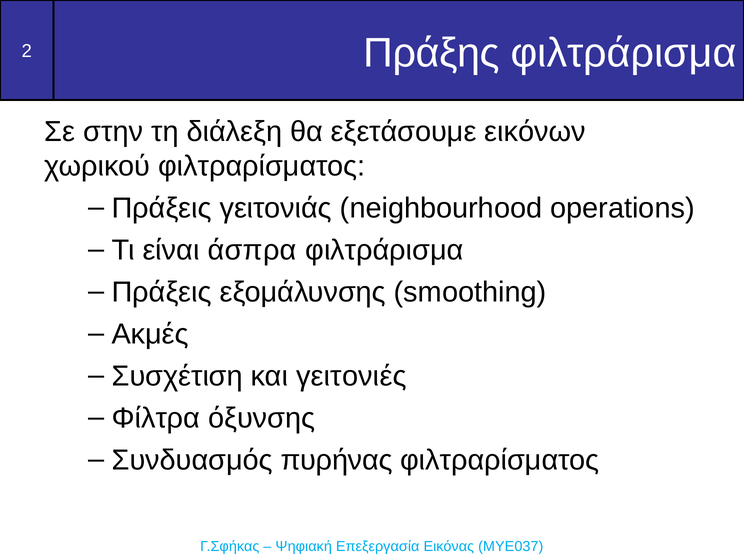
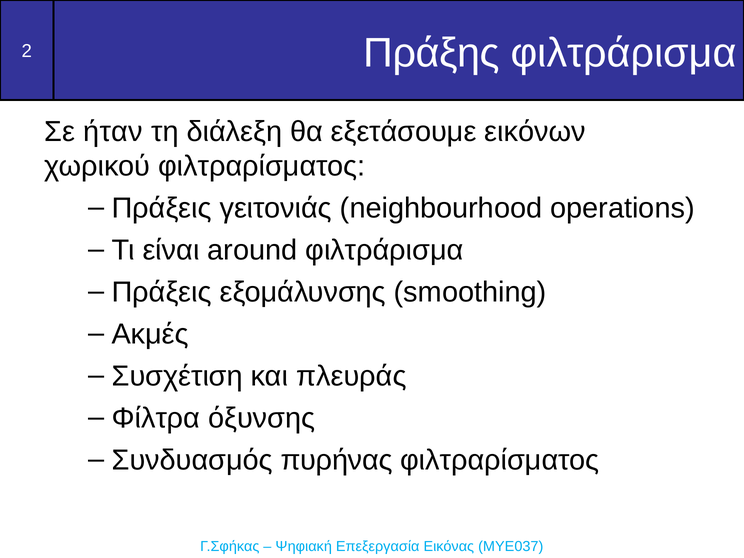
στην: στην -> ήταν (113, 132)
άσπρα: άσπρα -> around (252, 250)
γειτονιές: γειτονιές -> πλευράς (351, 376)
